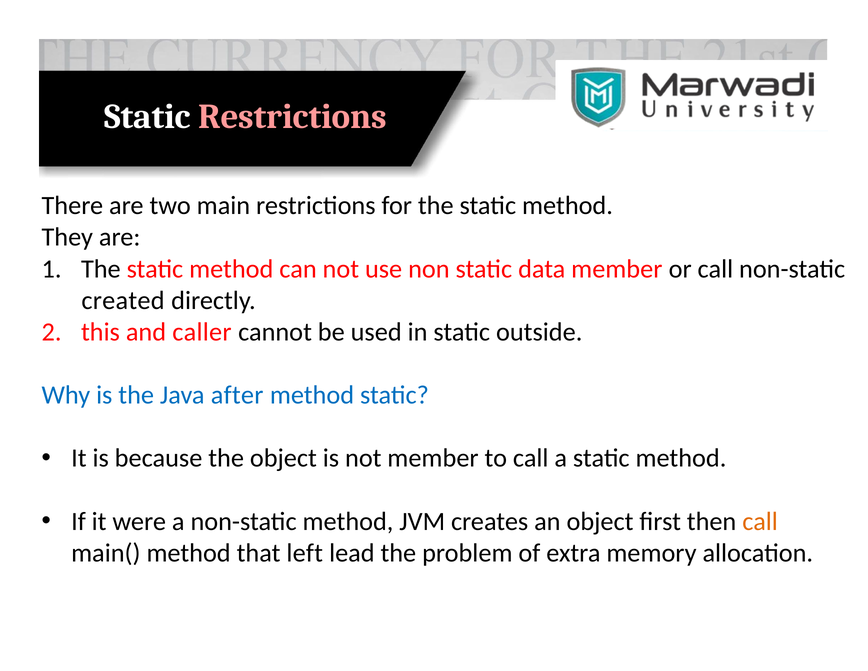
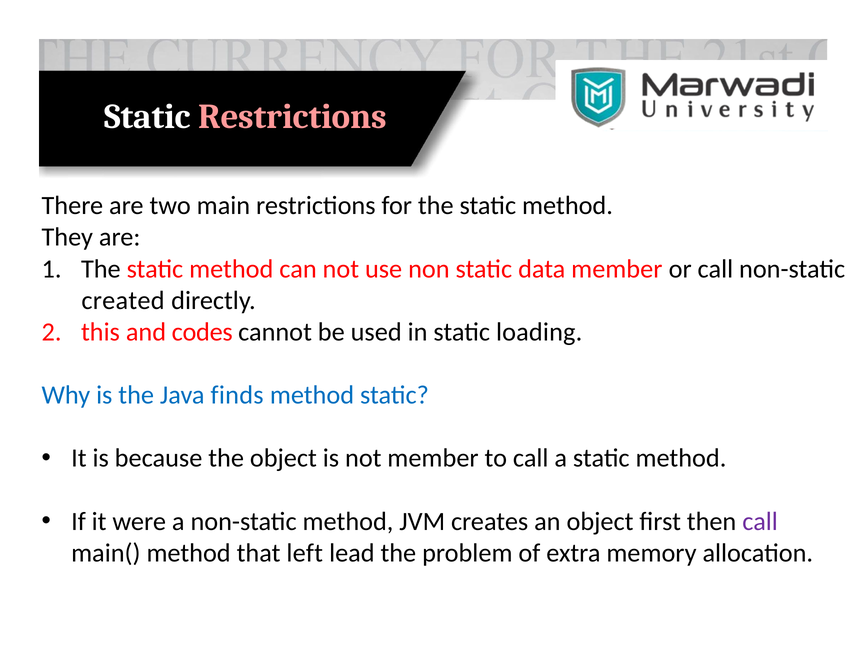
caller: caller -> codes (202, 332)
outside: outside -> loading (539, 332)
after: after -> finds (237, 395)
call colour: orange -> purple (760, 521)
